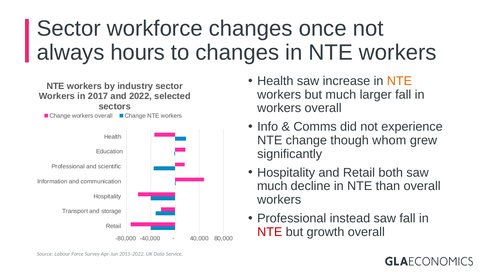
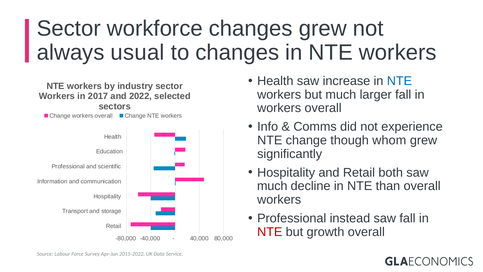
changes once: once -> grew (323, 29)
hours: hours -> usual (138, 53)
NTE colour: orange -> blue (399, 81)
